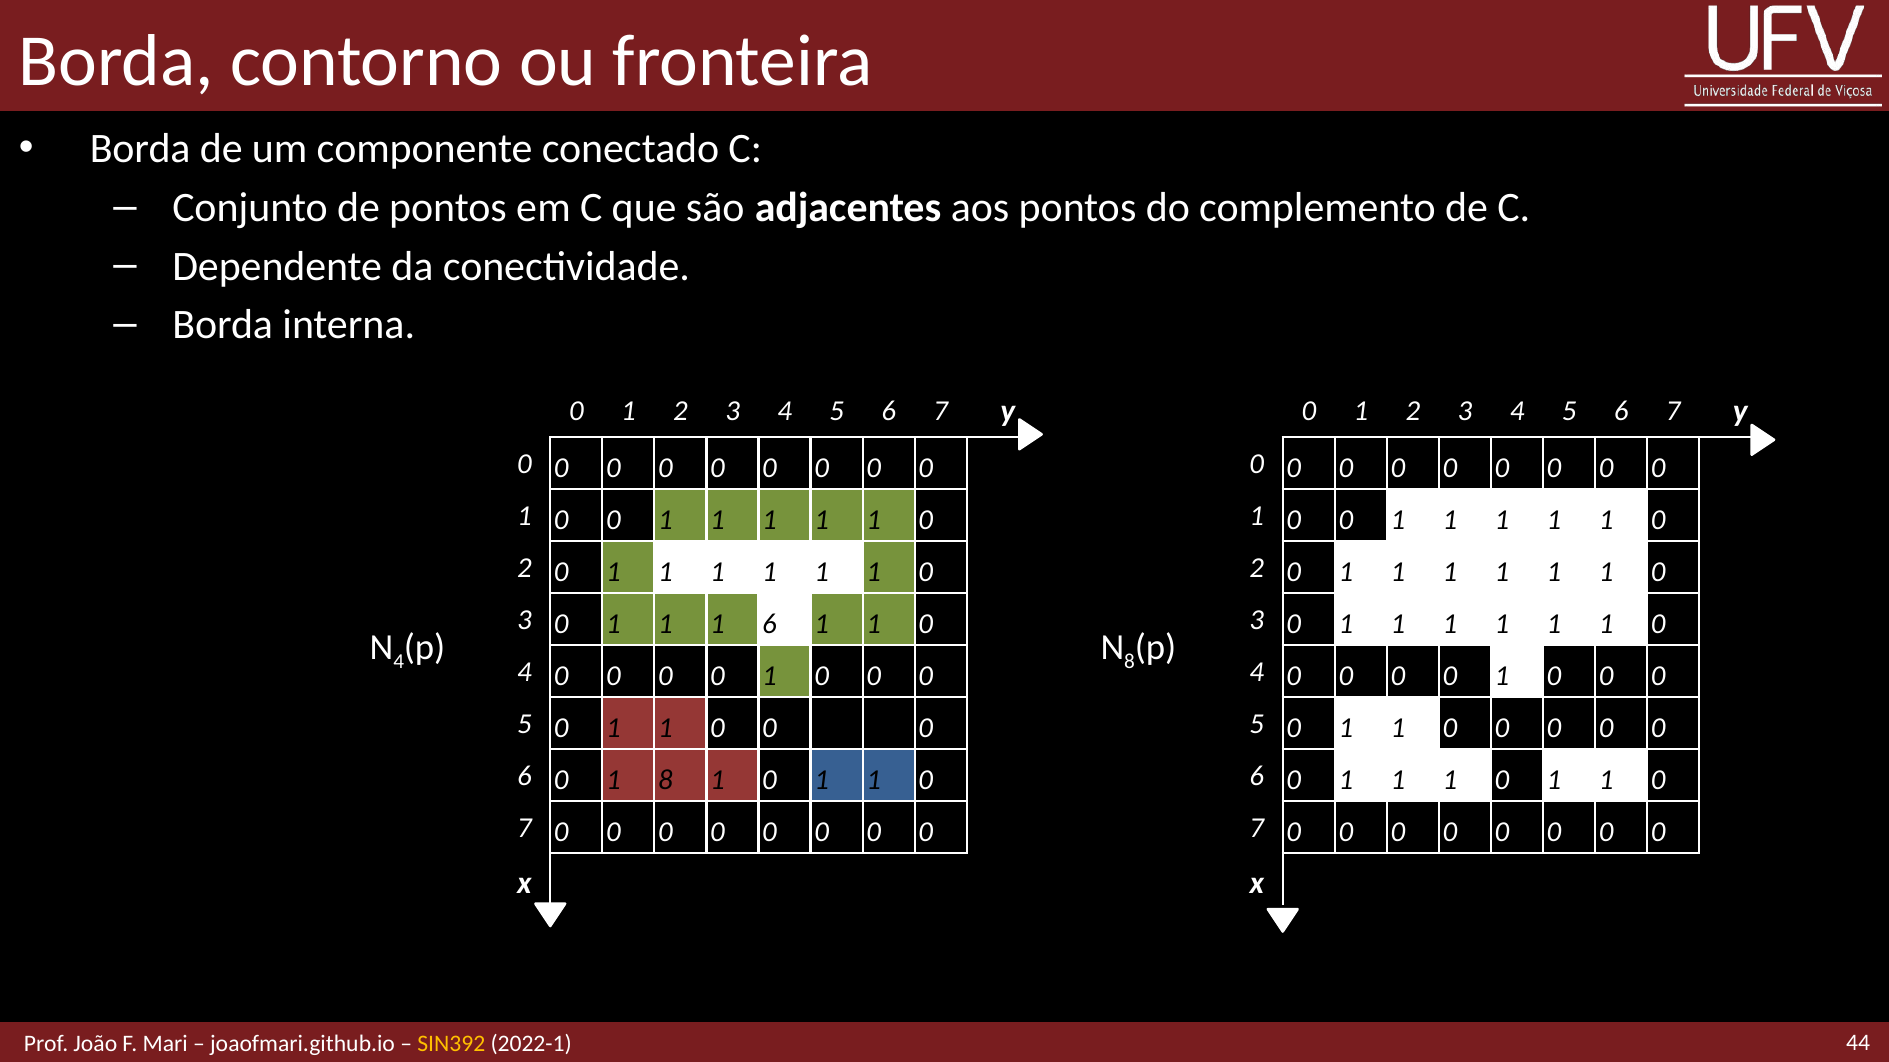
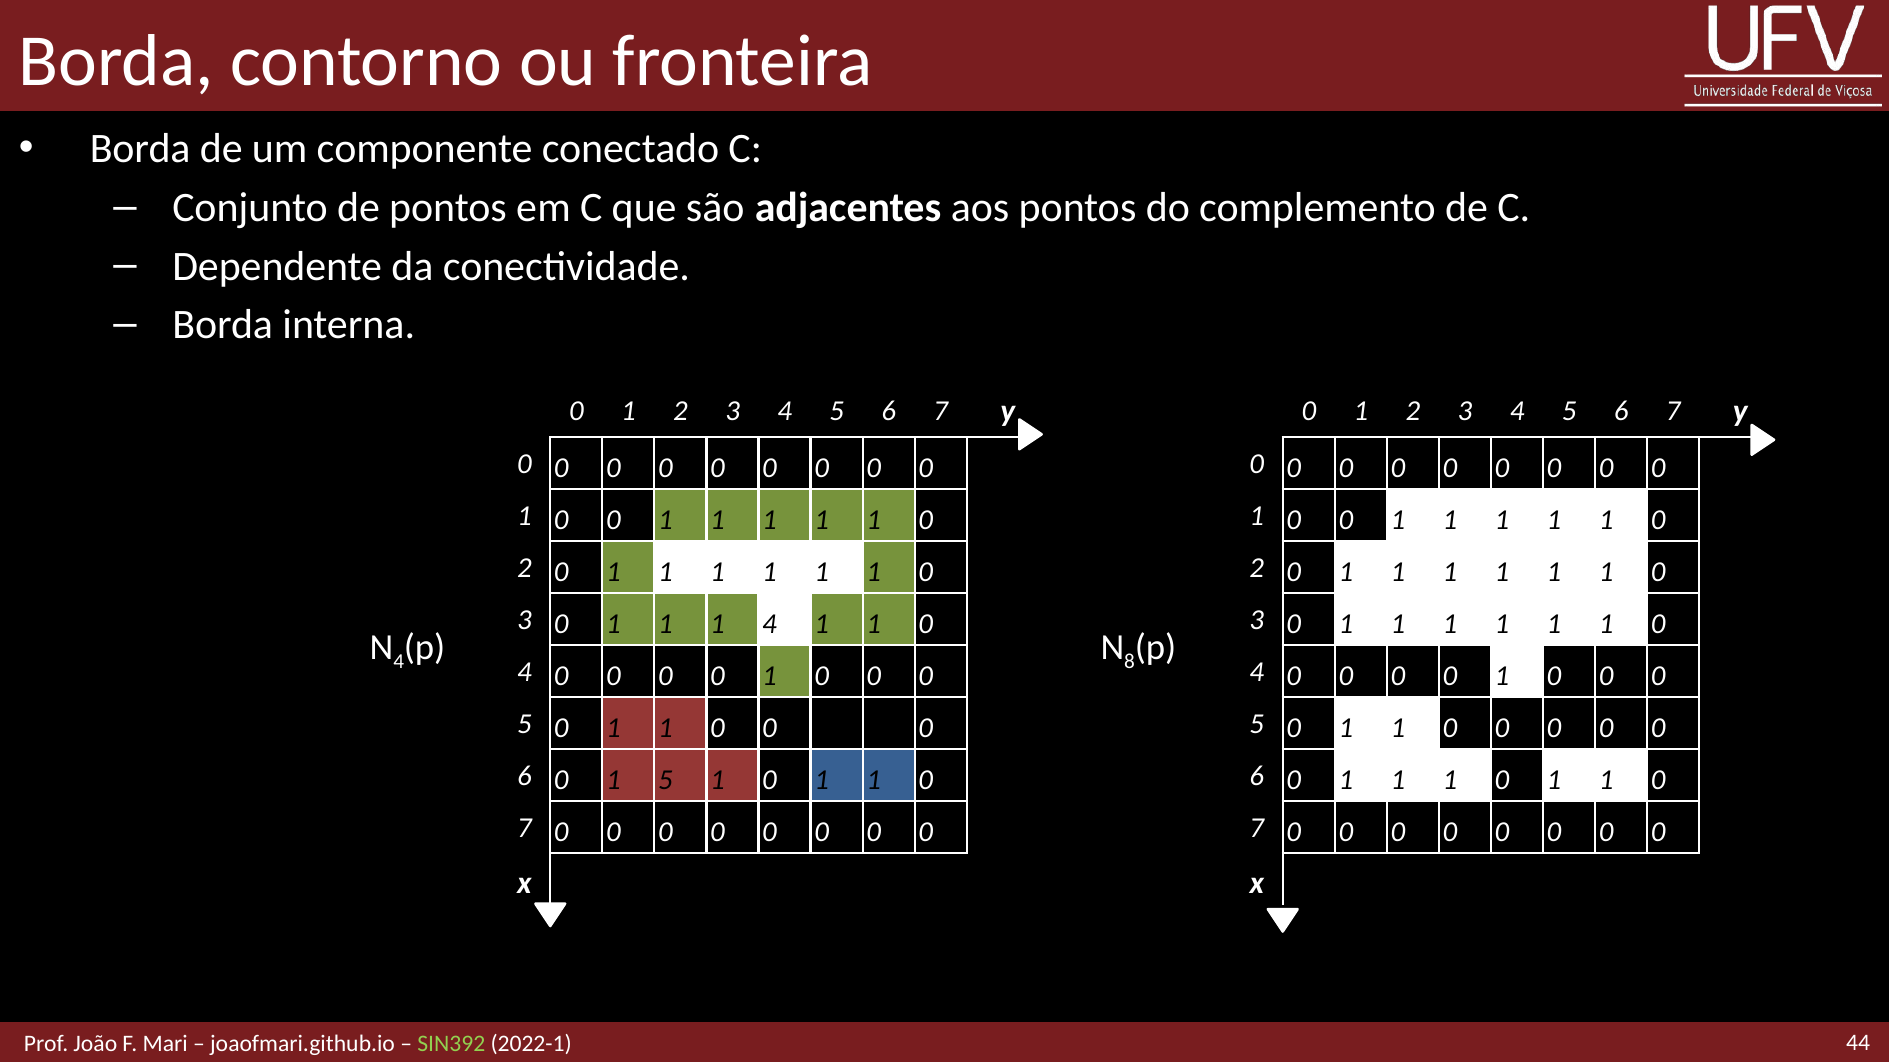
1 6: 6 -> 4 (770, 624)
1 8: 8 -> 5 (665, 781)
SIN392 colour: yellow -> light green (451, 1044)
